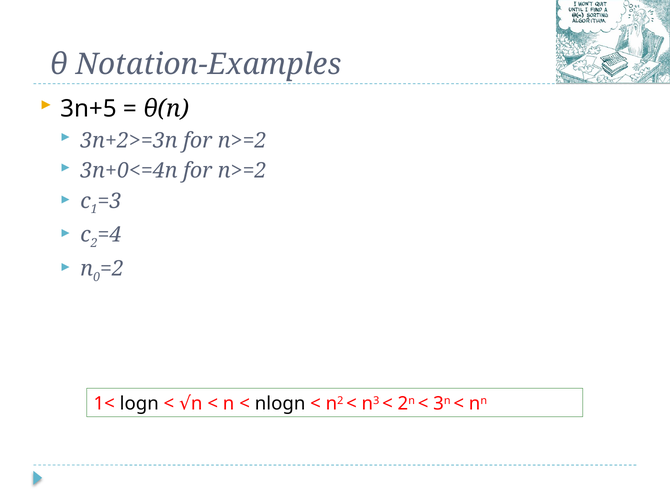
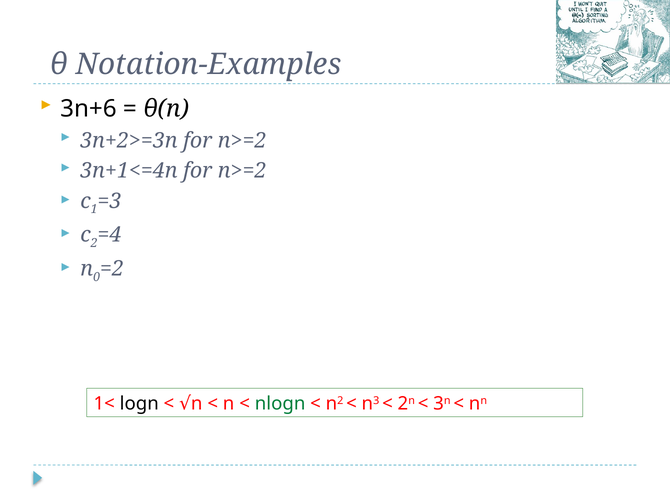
3n+5: 3n+5 -> 3n+6 (88, 109)
3n+0<=4n: 3n+0<=4n -> 3n+1<=4n (129, 171)
nlogn colour: black -> green (280, 404)
